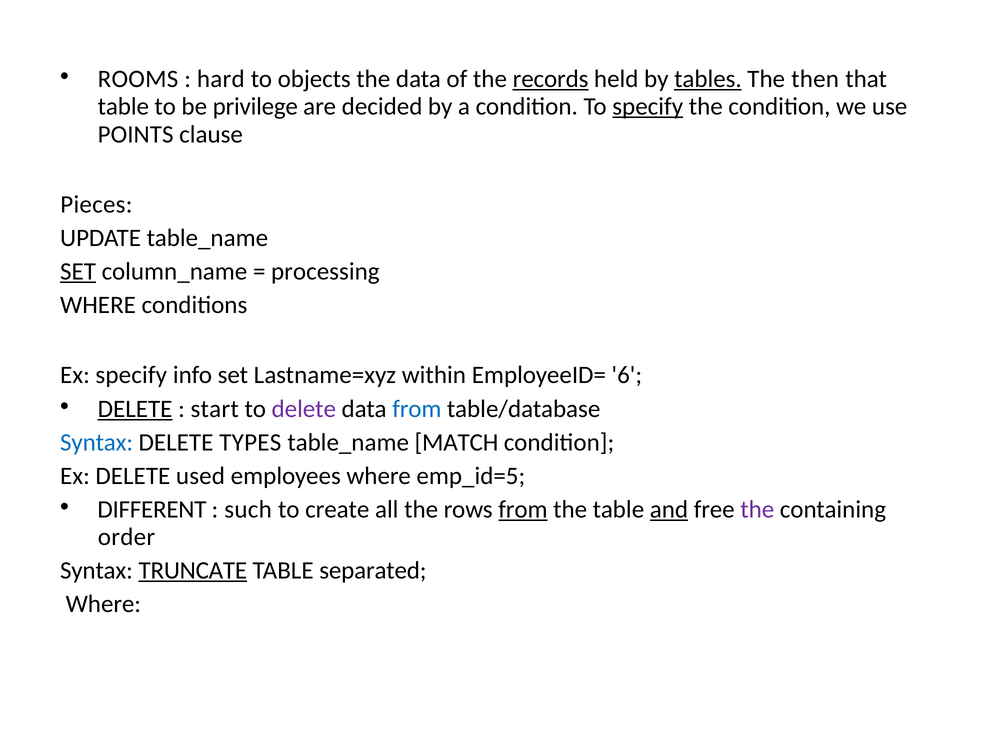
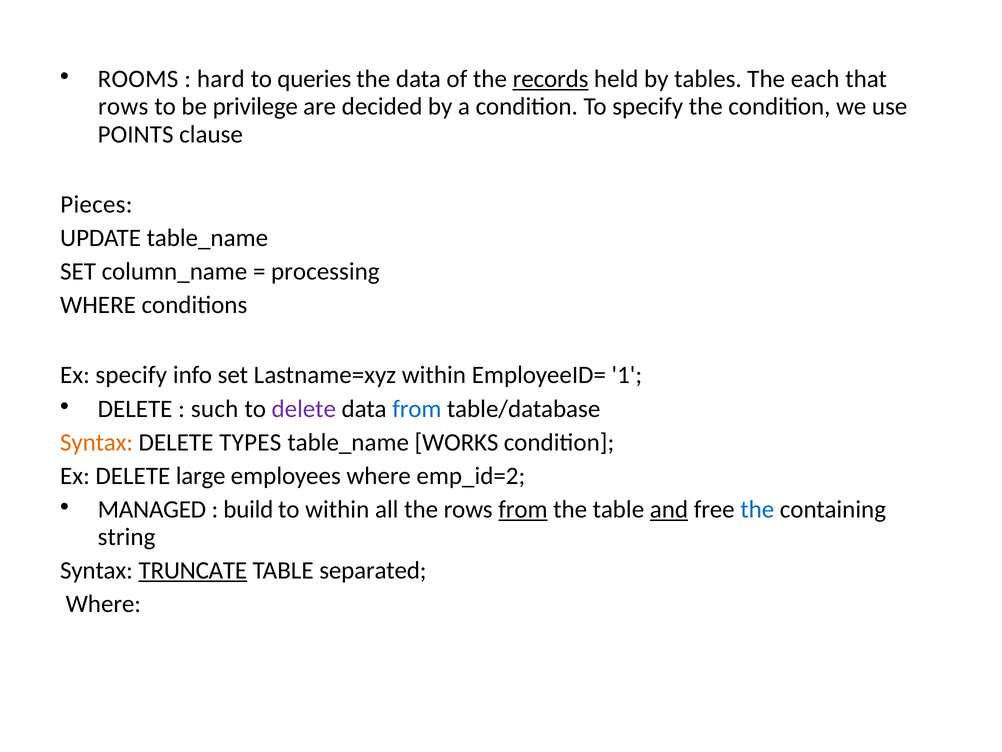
objects: objects -> queries (314, 79)
tables underline: present -> none (708, 79)
then: then -> each (815, 79)
table: table -> rows (123, 107)
specify underline: present -> none (648, 107)
SET underline: present -> none (78, 271)
6: 6 -> 1 (627, 375)
DELETE underline: present -> none (135, 408)
start: start -> such (215, 408)
Syntax colour: blue -> orange (97, 442)
MATCH: MATCH -> WORKS (456, 442)
used: used -> large (201, 476)
emp_id=5: emp_id=5 -> emp_id=2 (471, 476)
DIFFERENT: DIFFERENT -> MANAGED (152, 509)
such: such -> build (248, 509)
to create: create -> within (337, 509)
the colour: purple -> blue (757, 509)
order: order -> string (127, 537)
